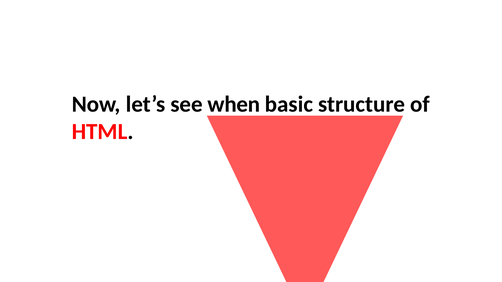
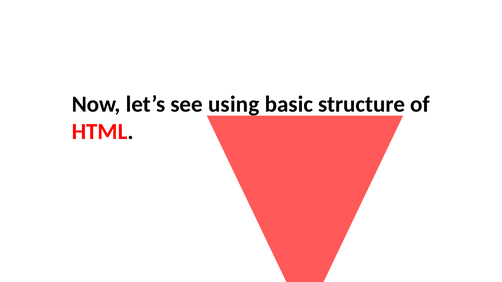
when: when -> using (234, 104)
